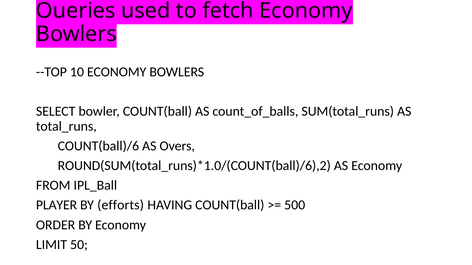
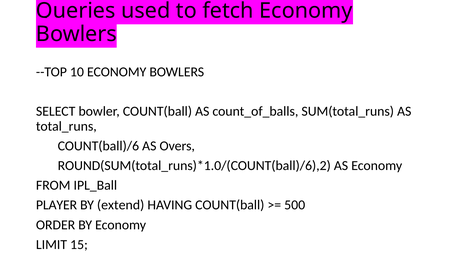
efforts: efforts -> extend (121, 205)
50: 50 -> 15 (79, 245)
